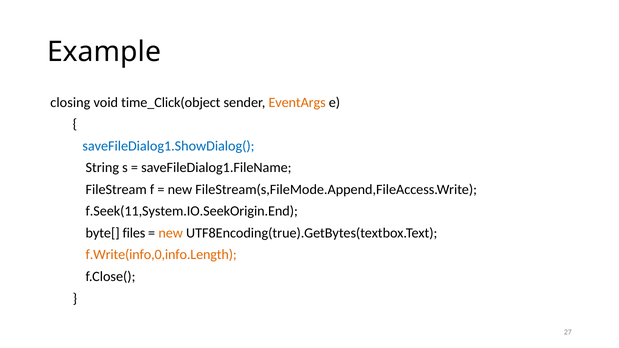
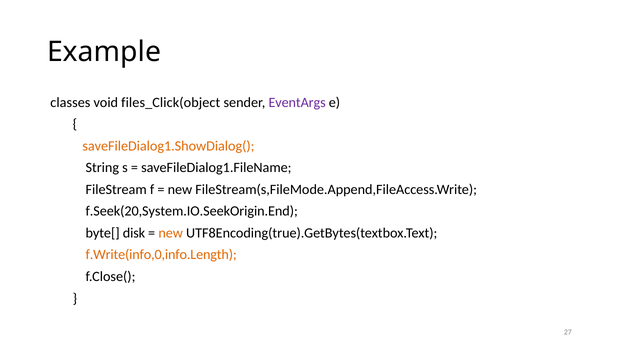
closing: closing -> classes (70, 103)
time_Click(object: time_Click(object -> files_Click(object (171, 103)
EventArgs colour: orange -> purple (297, 103)
saveFileDialog1.ShowDialog( colour: blue -> orange (168, 146)
f.Seek(11,System.IO.SeekOrigin.End: f.Seek(11,System.IO.SeekOrigin.End -> f.Seek(20,System.IO.SeekOrigin.End (192, 211)
files: files -> disk (134, 233)
